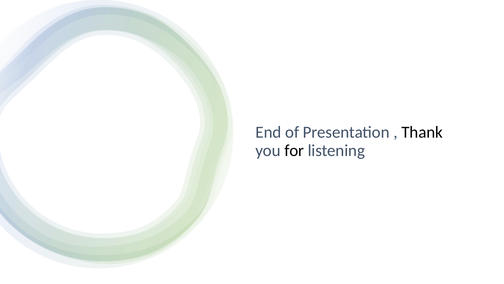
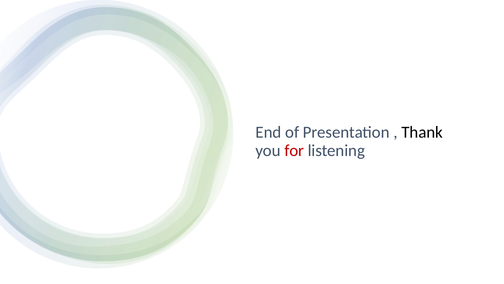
for colour: black -> red (294, 150)
